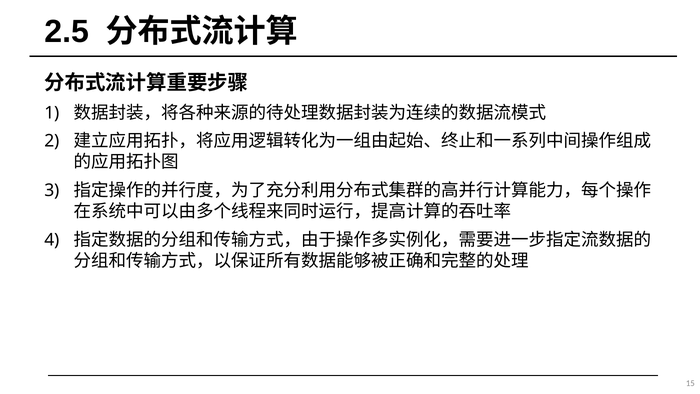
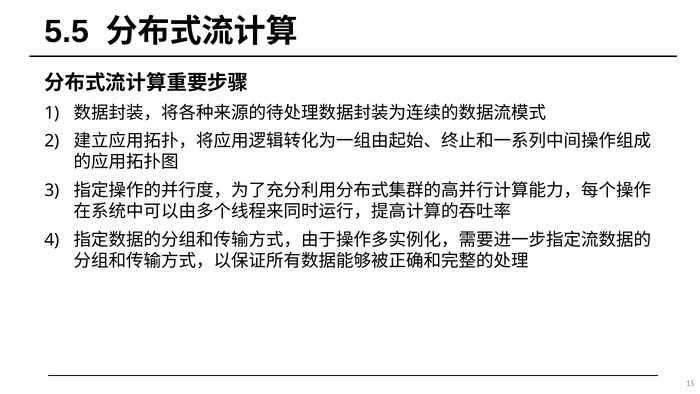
2.5: 2.5 -> 5.5 (67, 32)
